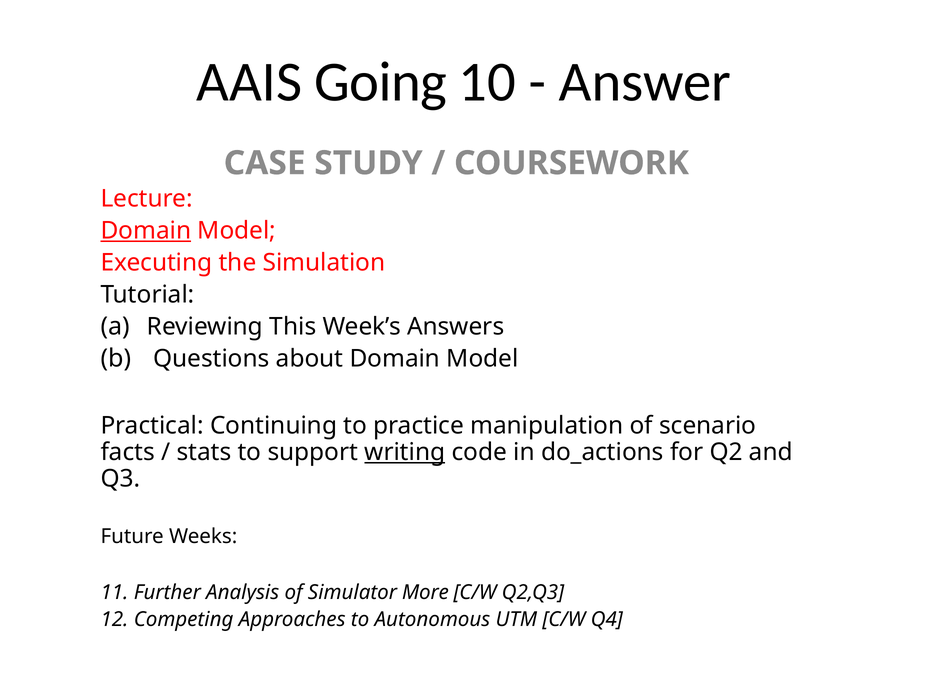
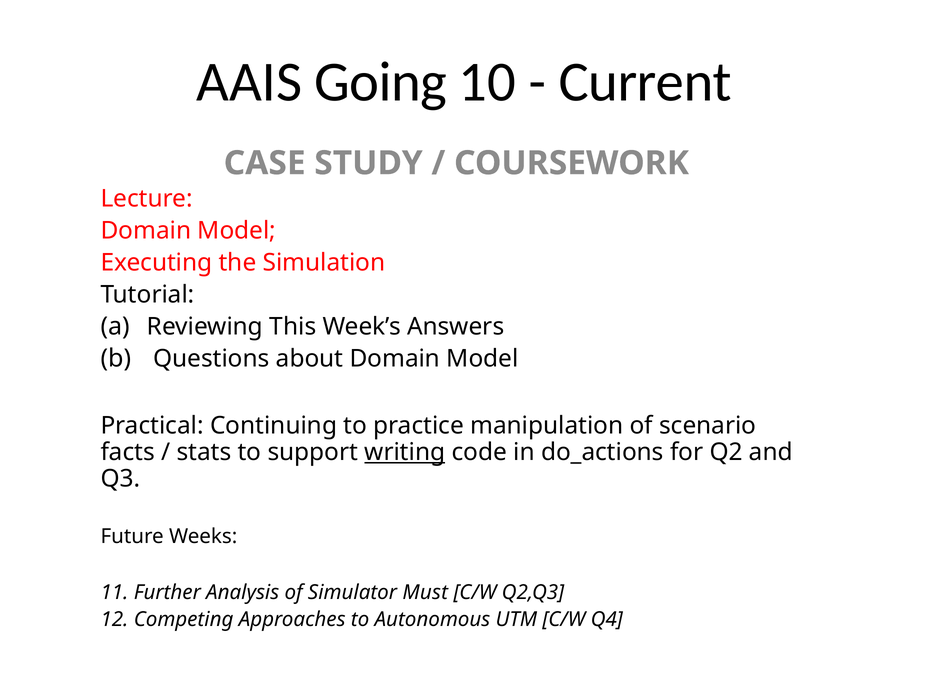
Answer: Answer -> Current (645, 82)
Domain underline: present -> none (146, 231)
More: More -> Must (425, 593)
